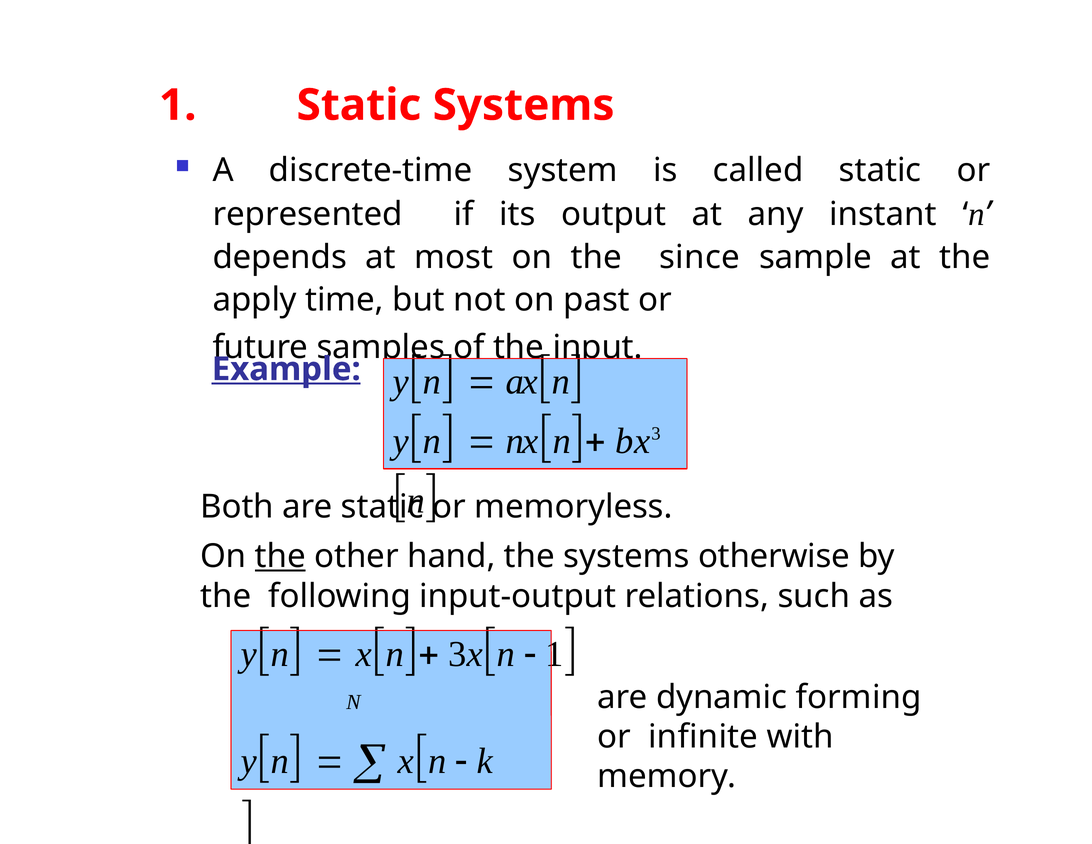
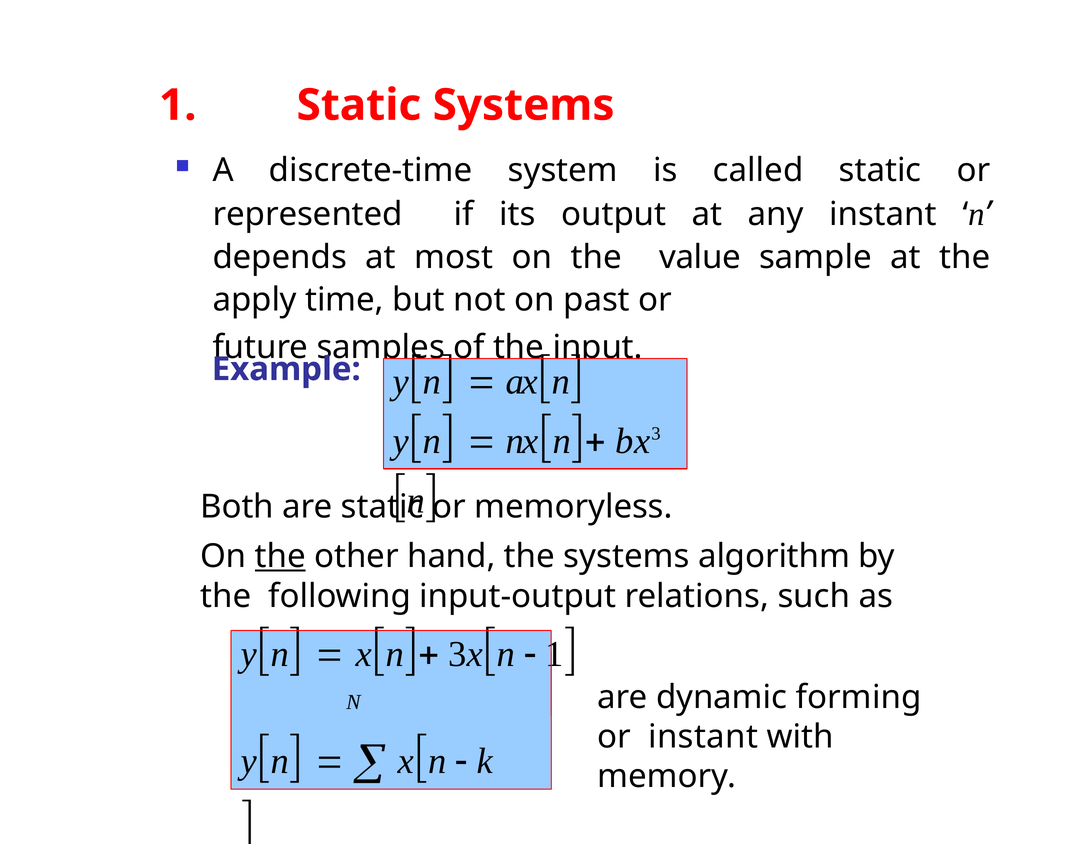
since: since -> value (700, 257)
Example underline: present -> none (286, 369)
otherwise: otherwise -> algorithm (774, 556)
or infinite: infinite -> instant (703, 737)
